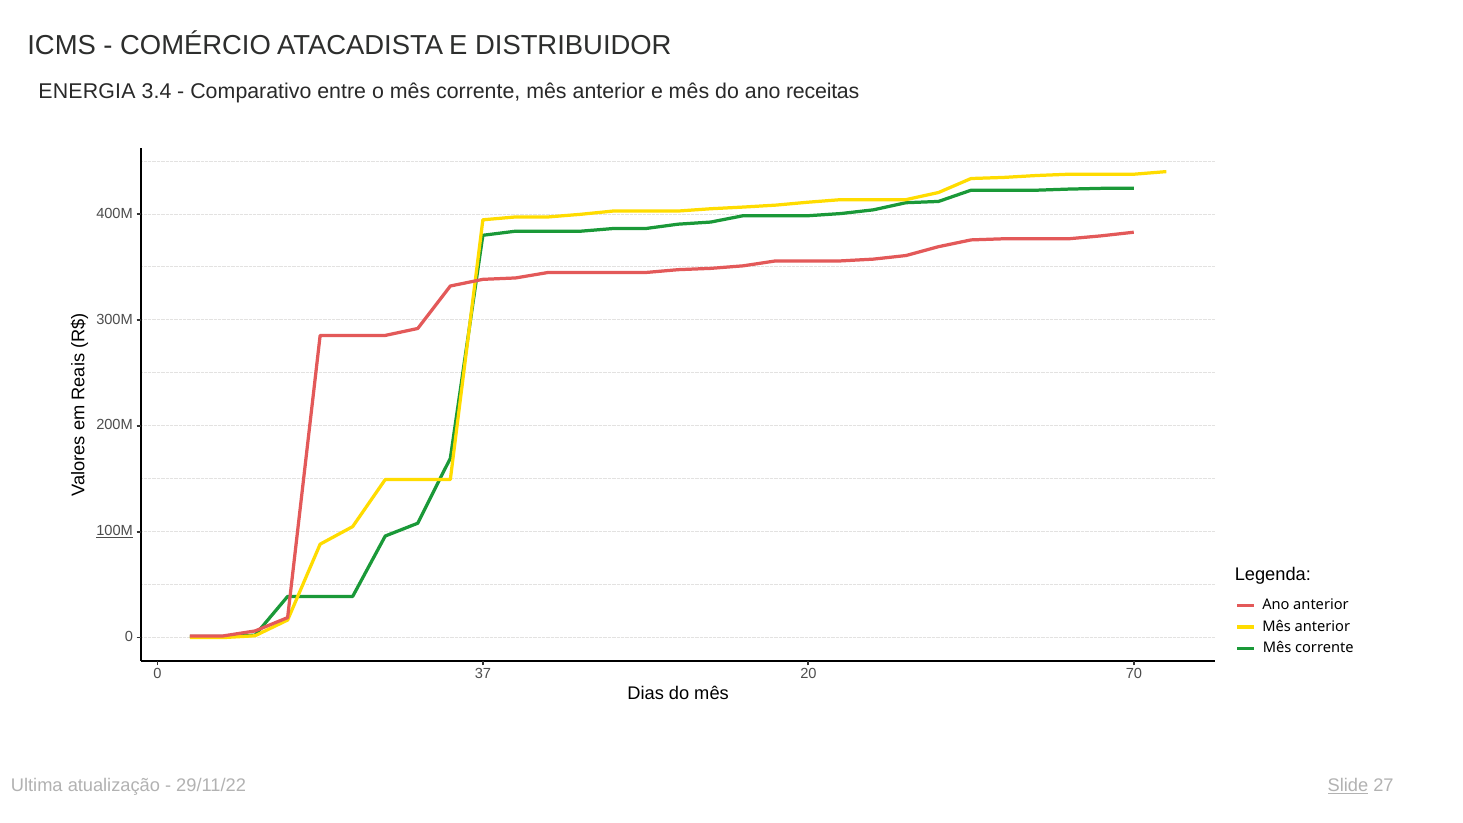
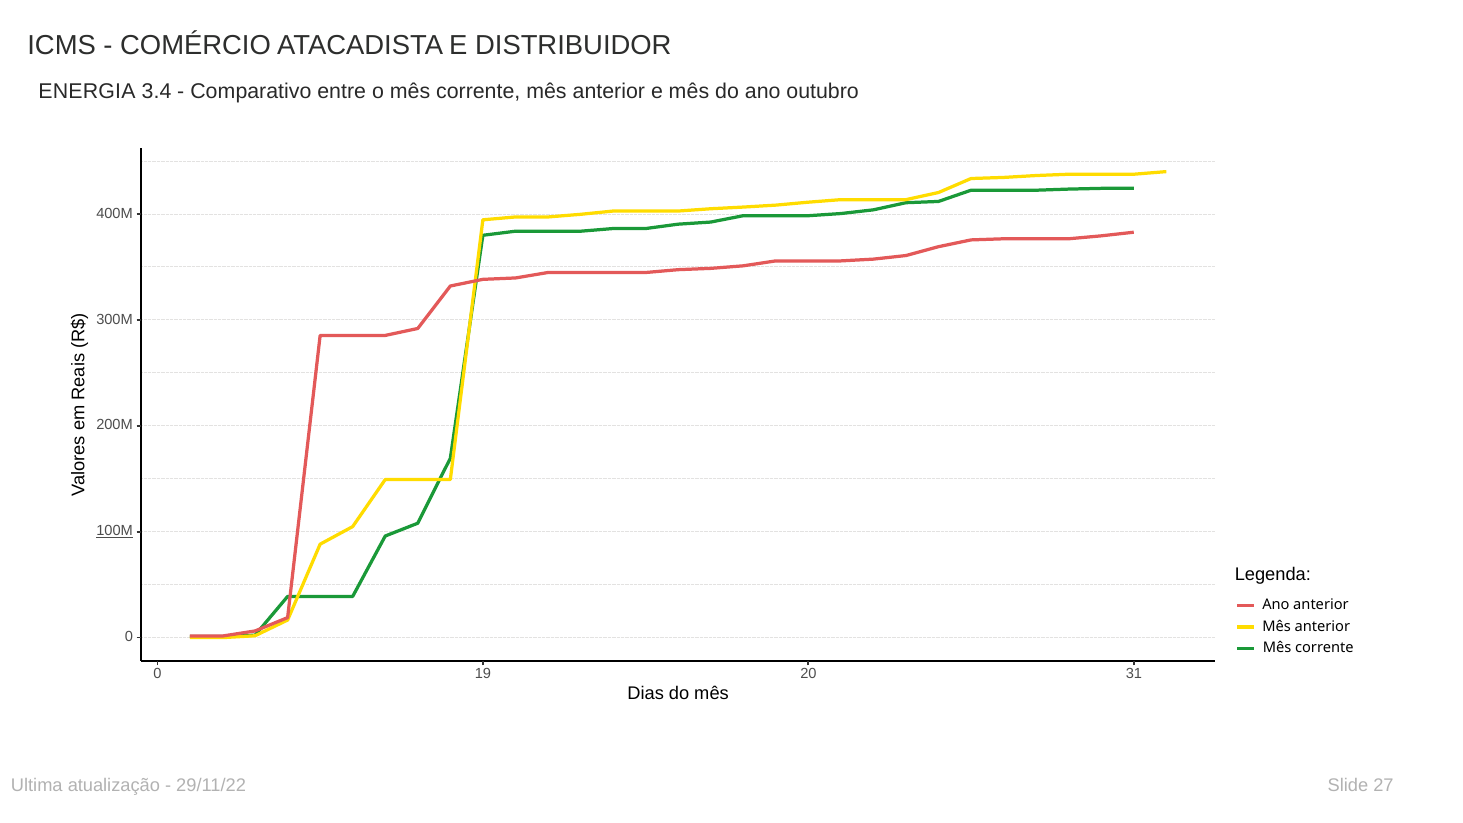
receitas: receitas -> outubro (823, 91)
37: 37 -> 19 (483, 674)
70: 70 -> 31 (1134, 674)
Slide underline: present -> none (1348, 786)
